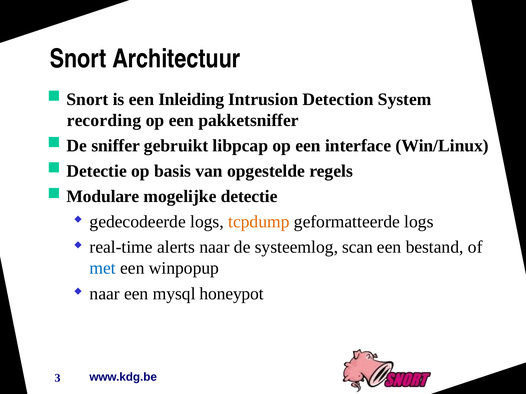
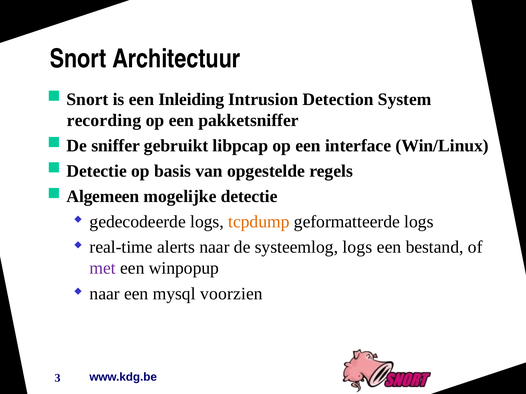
Modulare: Modulare -> Algemeen (103, 197)
systeemlog scan: scan -> logs (357, 247)
met colour: blue -> purple (103, 269)
honeypot: honeypot -> voorzien (231, 294)
